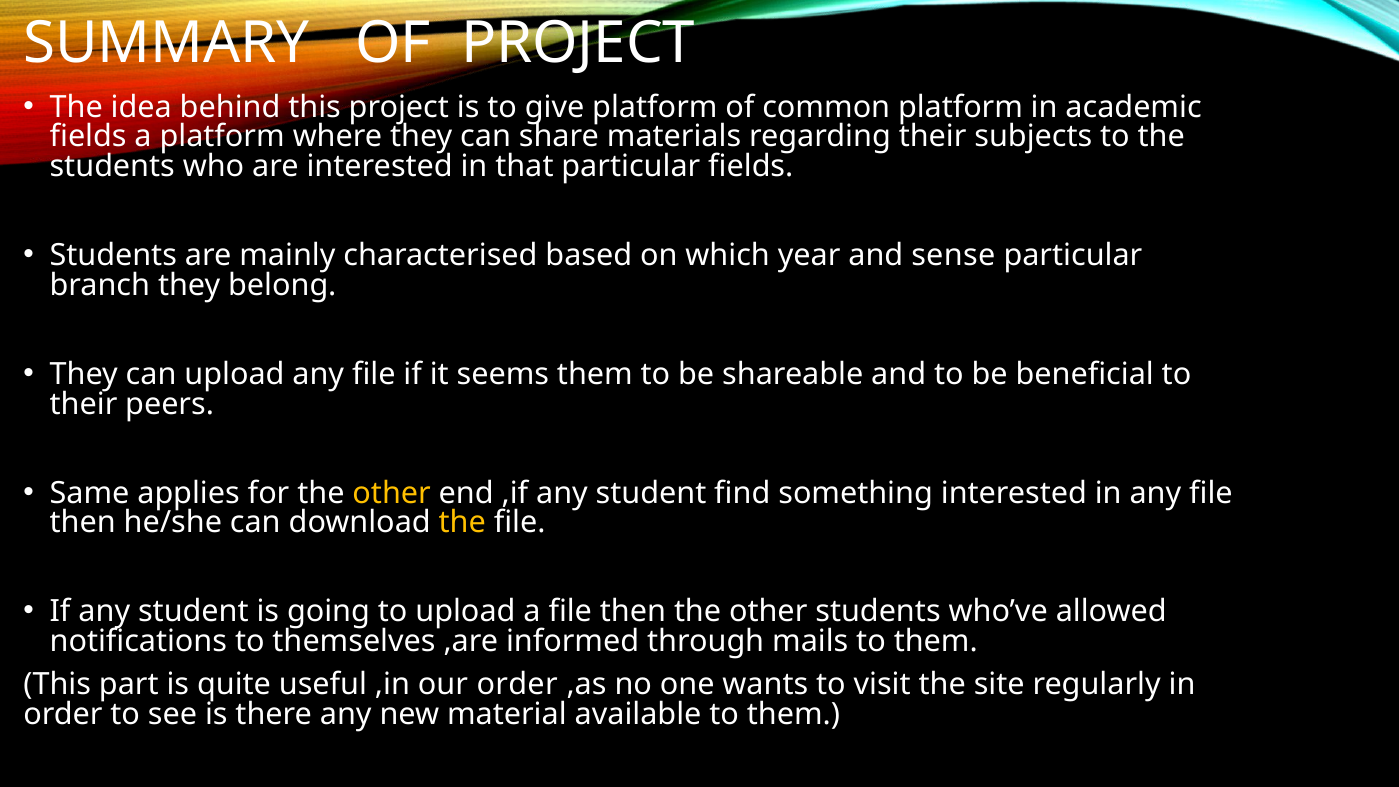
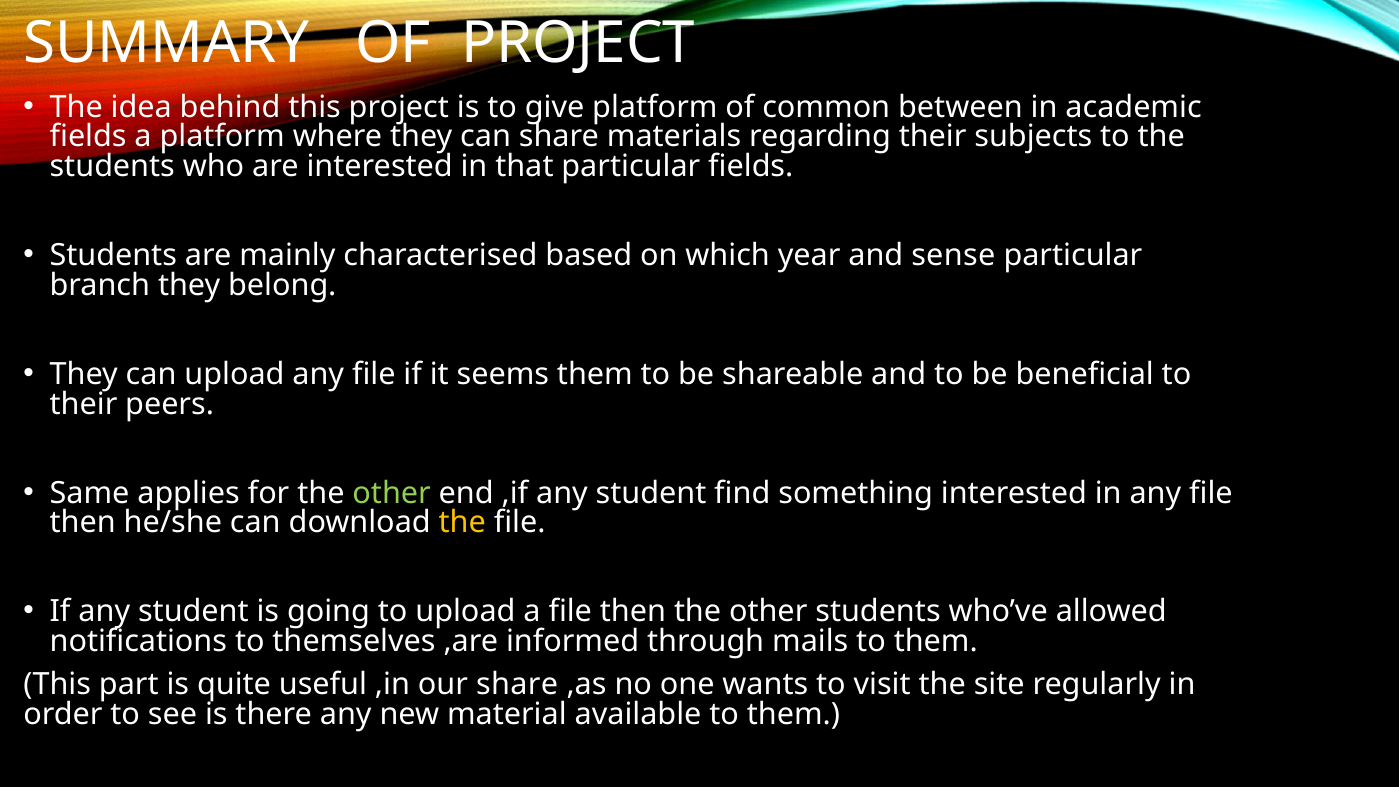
common platform: platform -> between (960, 107)
other colour: yellow -> light green (392, 493)
our order: order -> share (517, 684)
